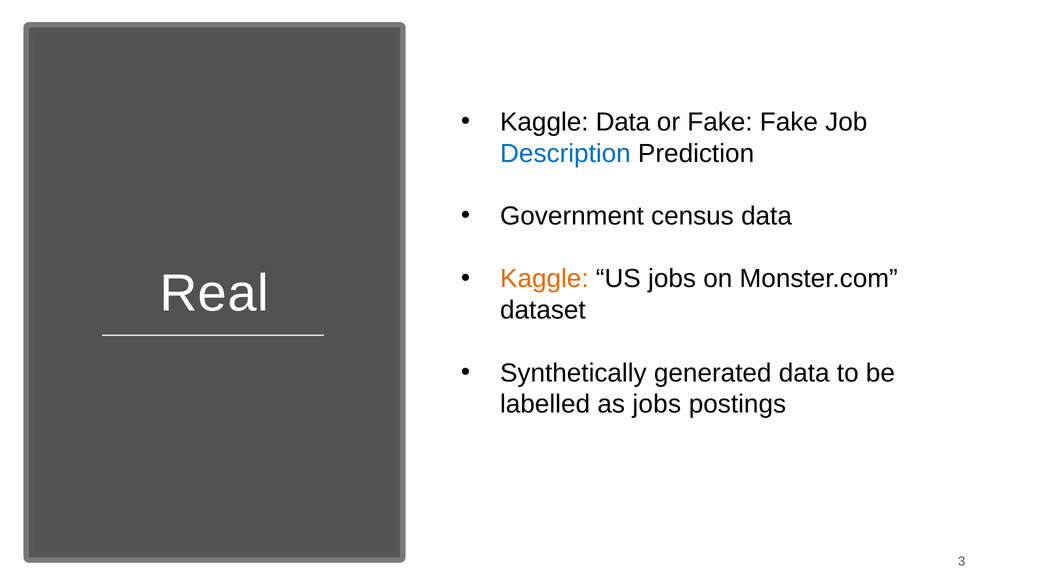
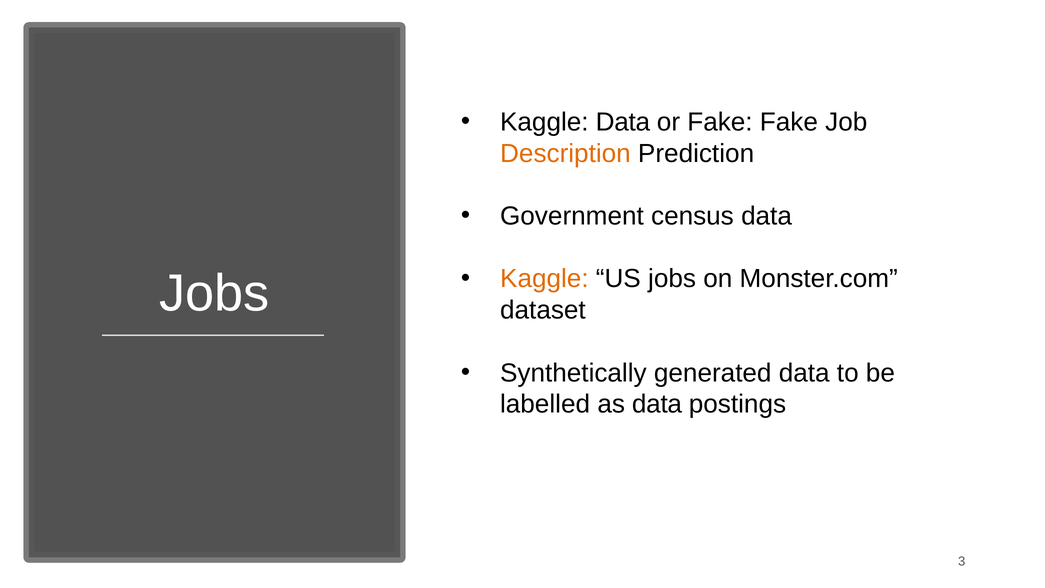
Description colour: blue -> orange (565, 153)
Real: Real -> Jobs (215, 293)
as jobs: jobs -> data (657, 404)
